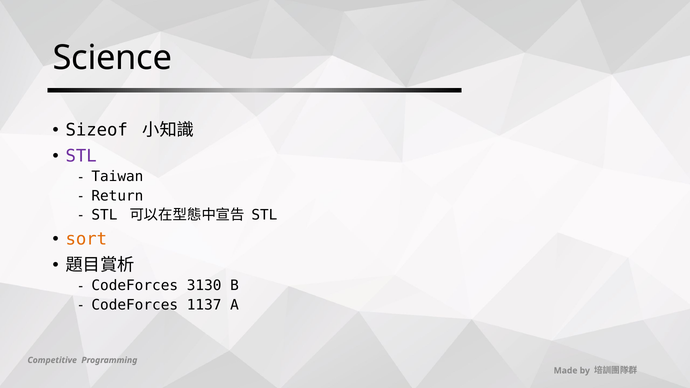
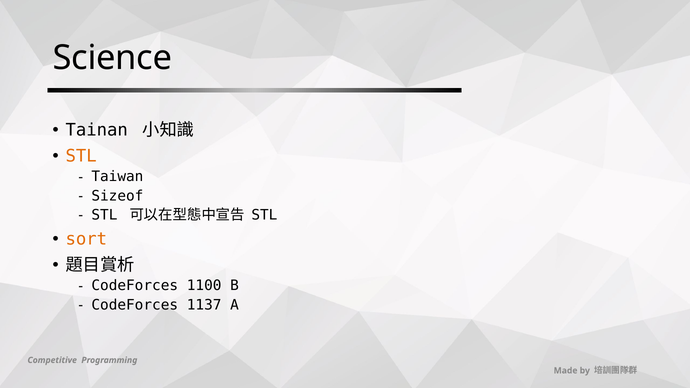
Sizeof: Sizeof -> Tainan (97, 130)
STL colour: purple -> orange (81, 156)
Return: Return -> Sizeof (117, 196)
3130: 3130 -> 1100 (204, 286)
